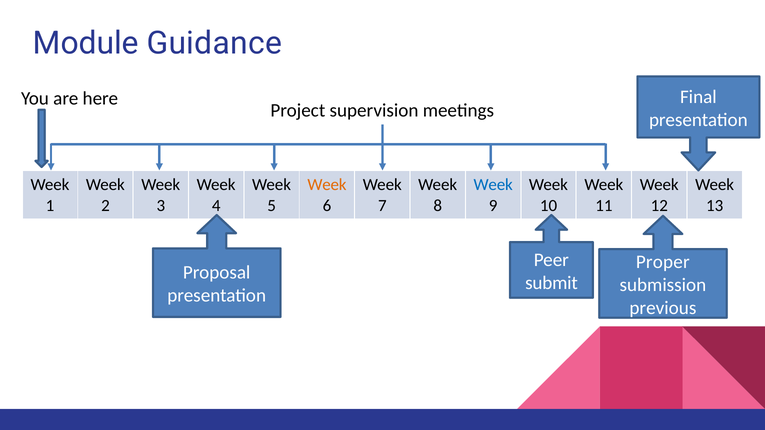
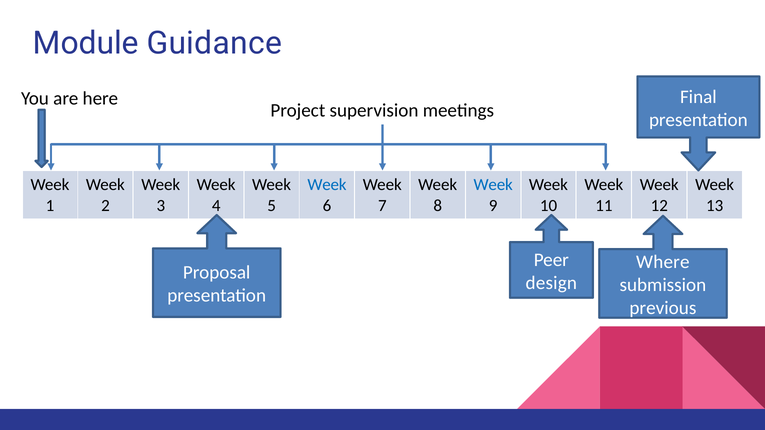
Week colour: orange -> blue (327, 185)
Proper: Proper -> Where (663, 262)
submit: submit -> design (551, 283)
